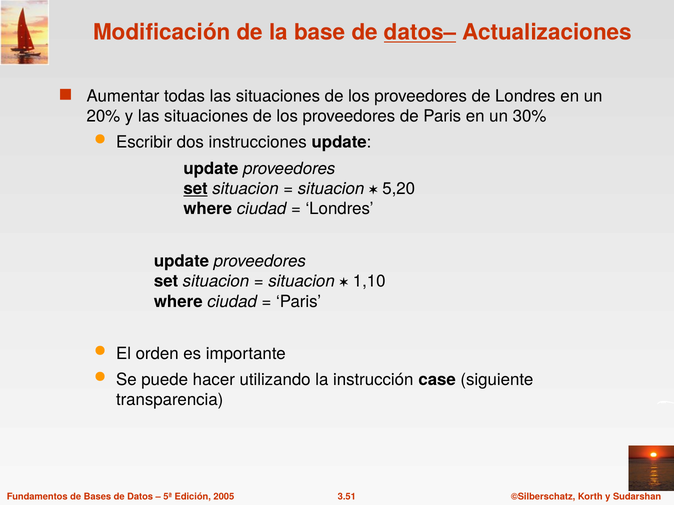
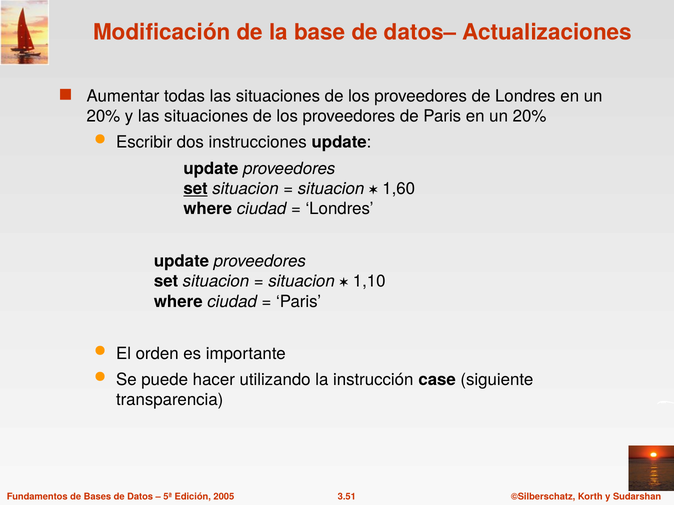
datos– underline: present -> none (420, 32)
Paris en un 30%: 30% -> 20% (530, 116)
5,20: 5,20 -> 1,60 (399, 189)
